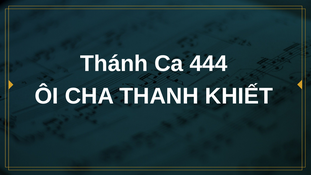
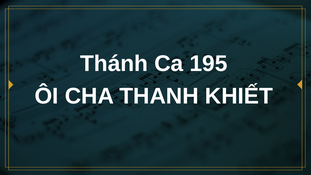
444: 444 -> 195 (209, 64)
